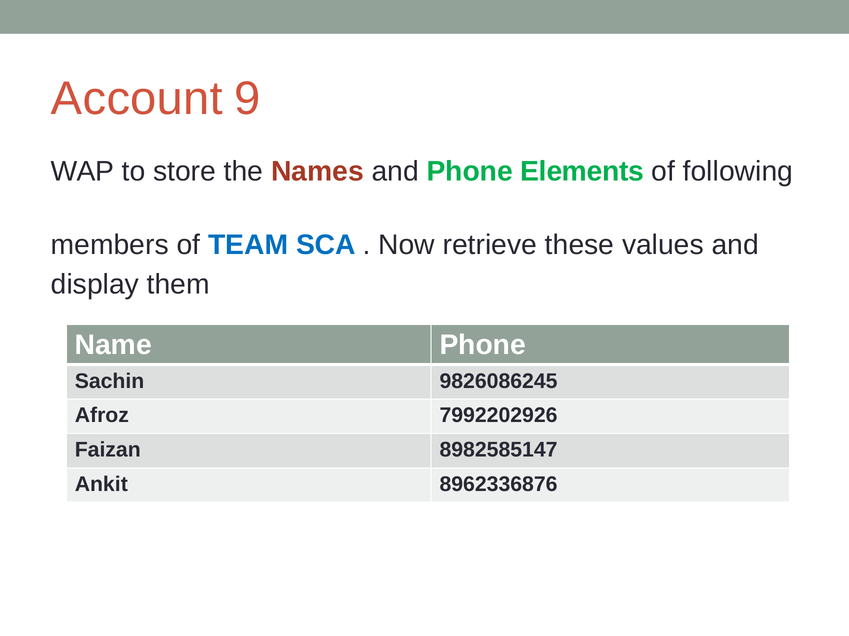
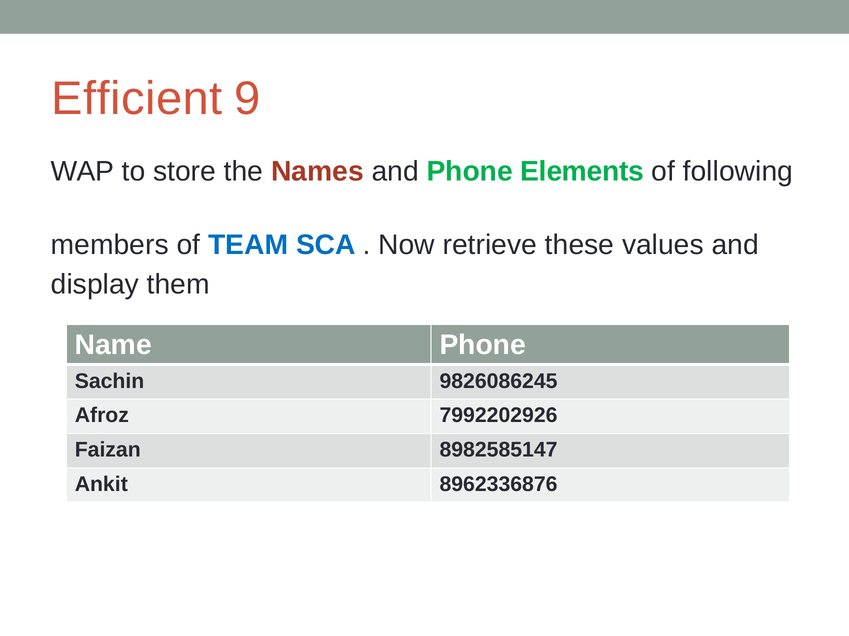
Account: Account -> Efficient (137, 99)
